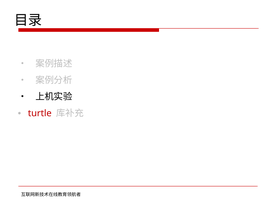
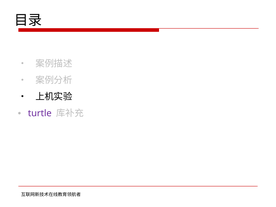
turtle colour: red -> purple (40, 113)
